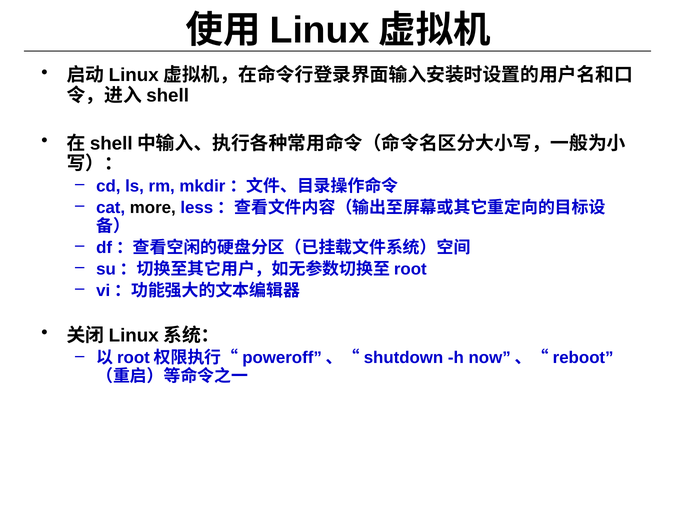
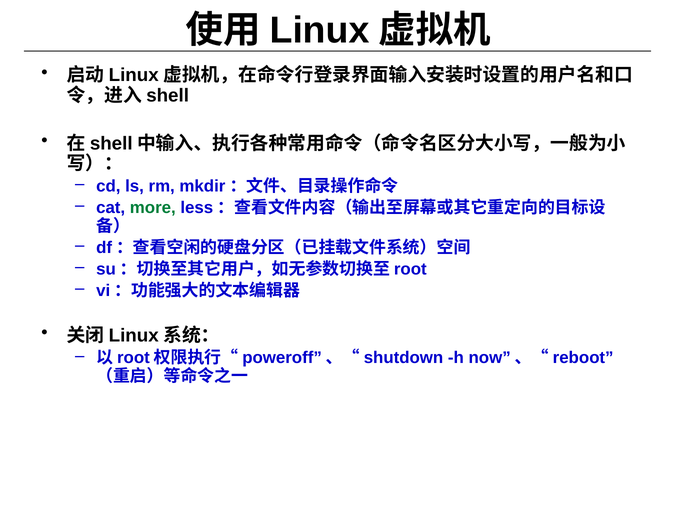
more colour: black -> green (153, 208)
